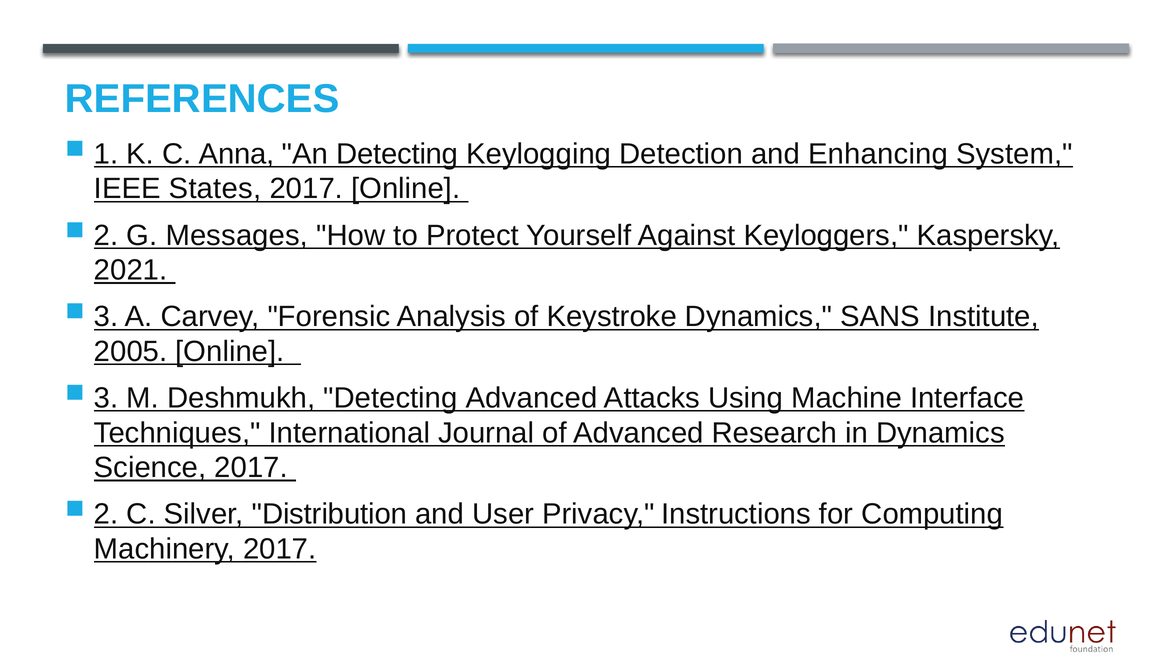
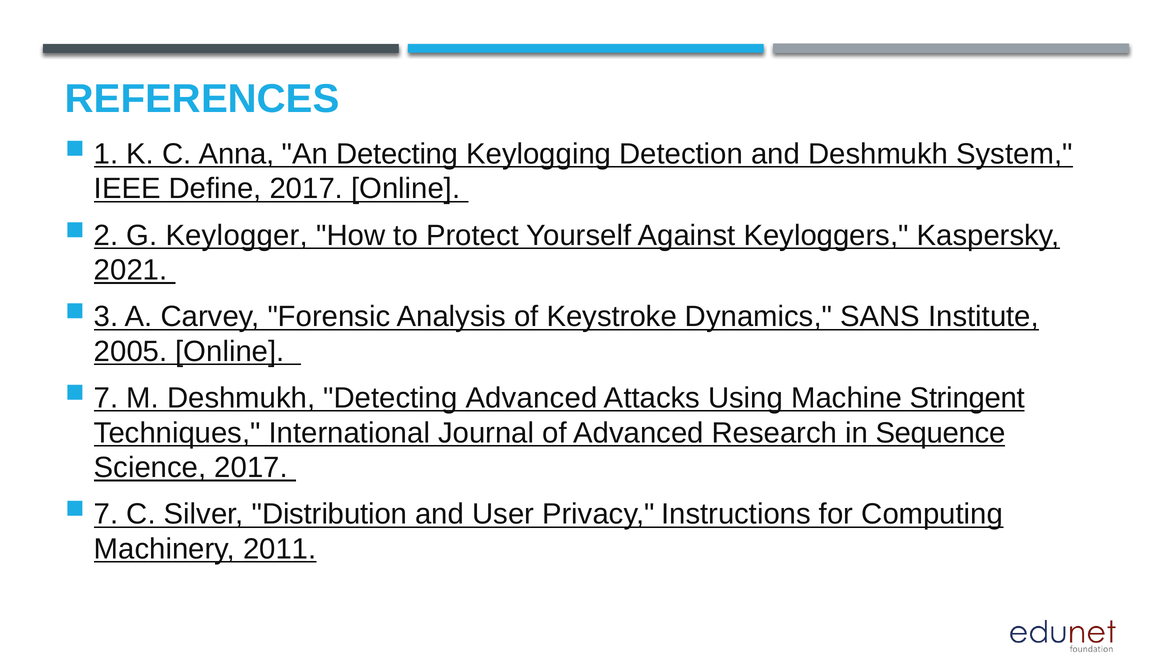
and Enhancing: Enhancing -> Deshmukh (878, 154)
States: States -> Define (215, 189)
Messages: Messages -> Keylogger (237, 235)
3: 3 -> 7 (106, 398)
Interface: Interface -> Stringent (967, 398)
in Dynamics: Dynamics -> Sequence (941, 433)
2: 2 -> 7 (106, 514)
Machinery 2017: 2017 -> 2011 (280, 549)
